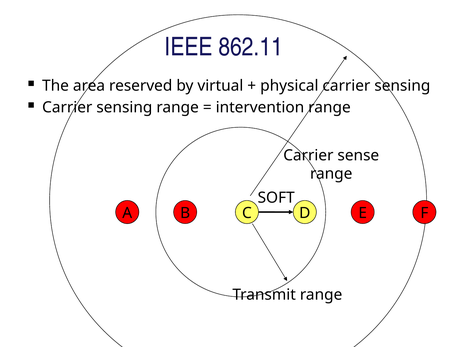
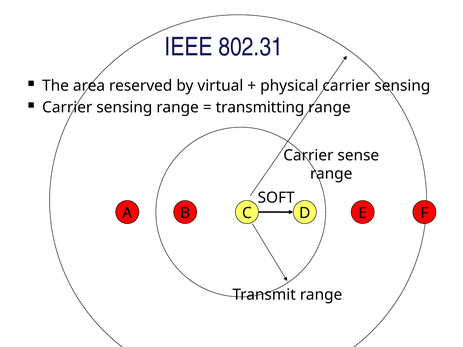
862.11: 862.11 -> 802.31 (251, 47)
intervention: intervention -> transmitting (260, 108)
